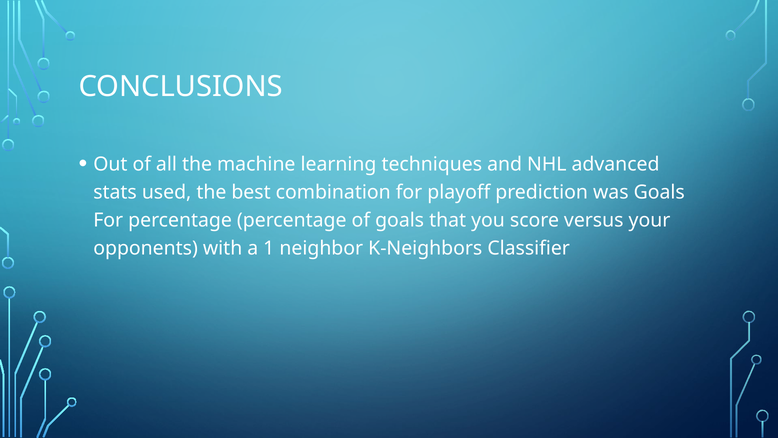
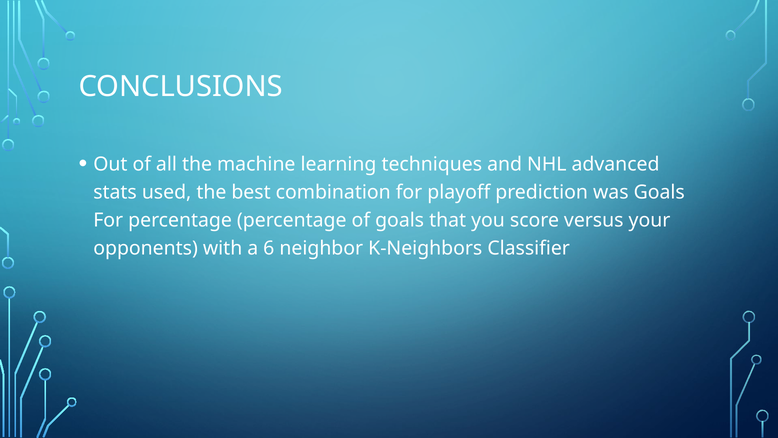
1: 1 -> 6 (269, 248)
